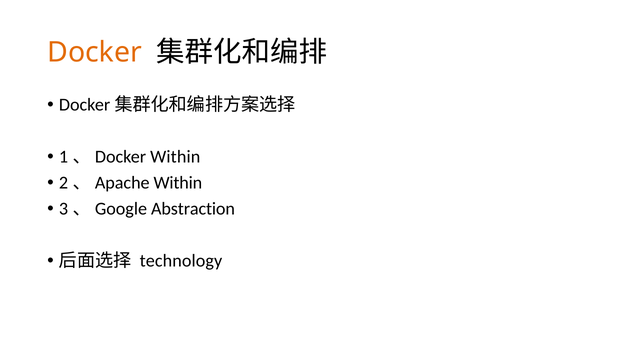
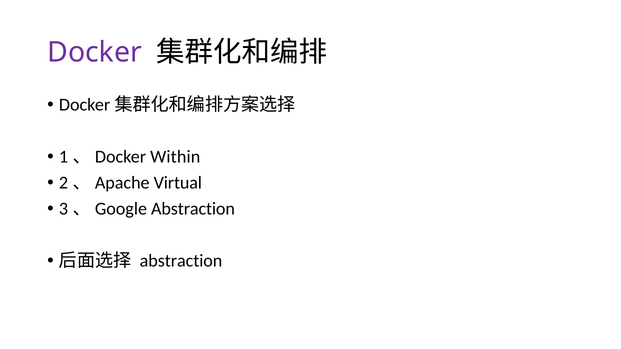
Docker colour: orange -> purple (95, 52)
2、Apache Within: Within -> Virtual (178, 183)
technology: technology -> abstraction (181, 261)
